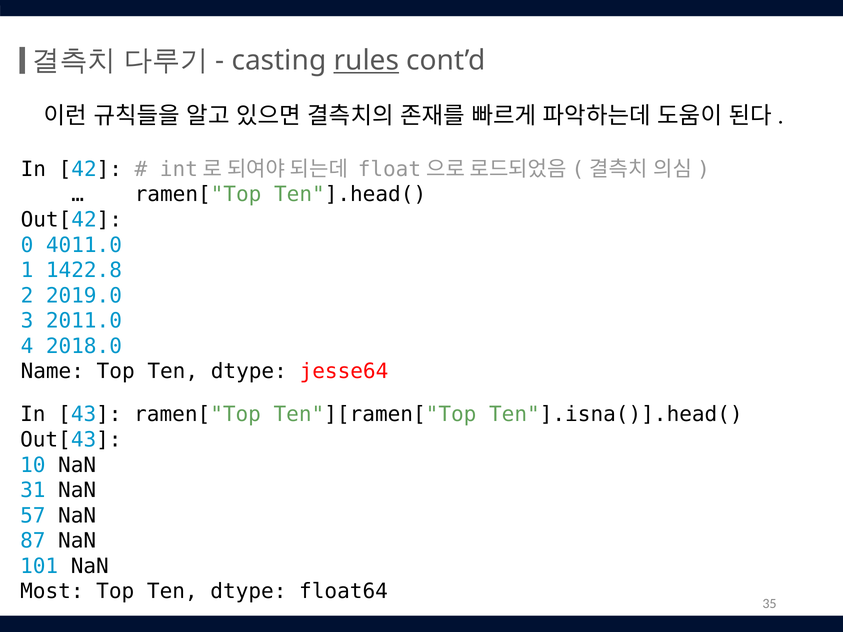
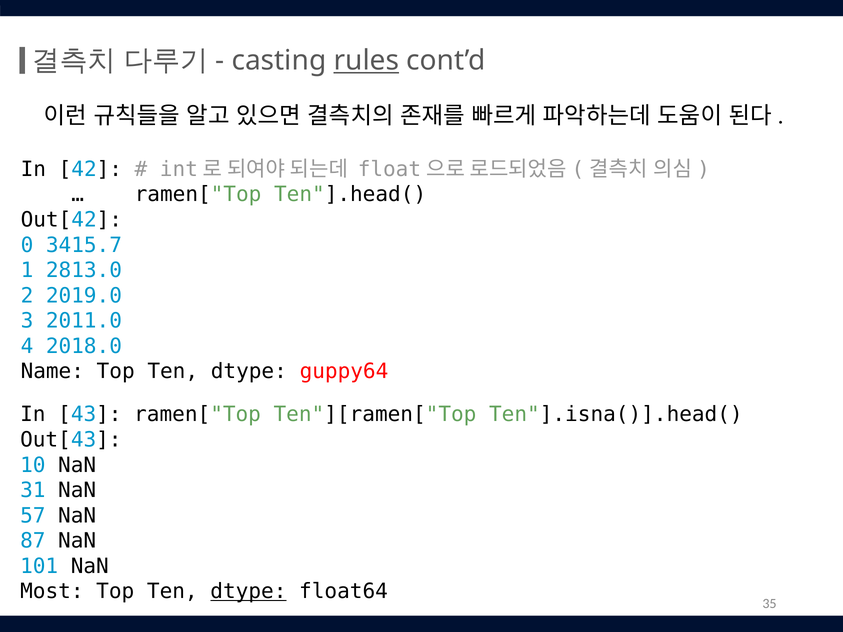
4011.0: 4011.0 -> 3415.7 (84, 245)
1422.8: 1422.8 -> 2813.0 (84, 270)
jesse64: jesse64 -> guppy64 (344, 372)
dtype underline: none -> present (248, 592)
